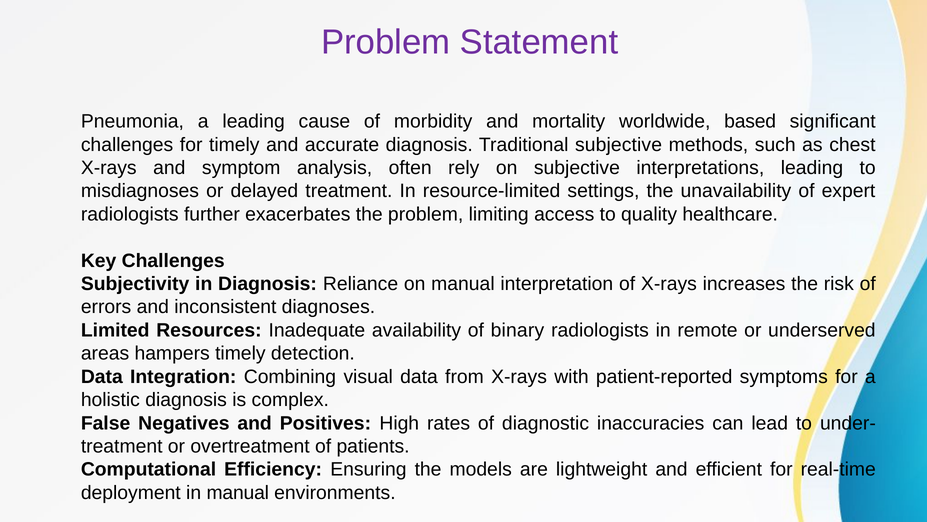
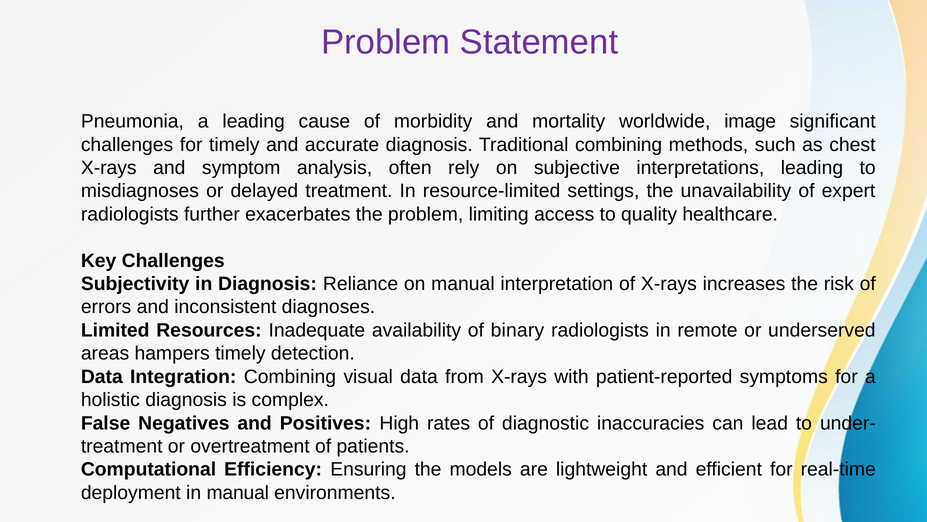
based: based -> image (750, 121)
Traditional subjective: subjective -> combining (619, 144)
